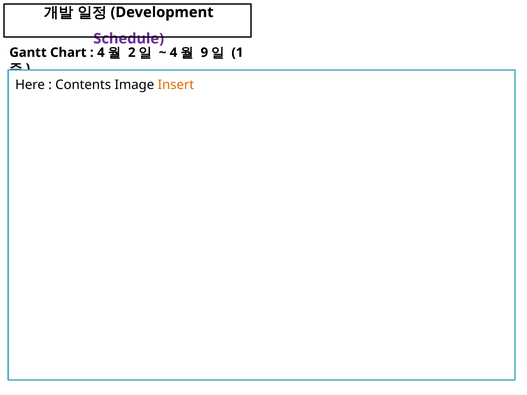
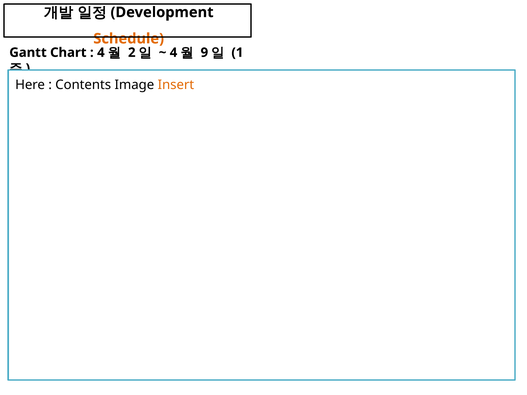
Schedule colour: purple -> orange (129, 39)
